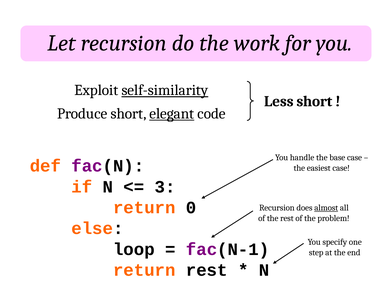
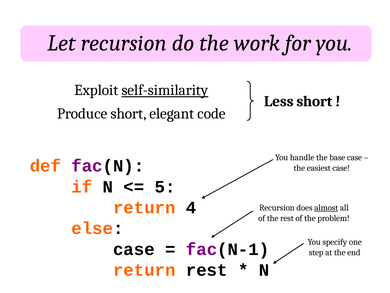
elegant underline: present -> none (172, 113)
3: 3 -> 5 (165, 186)
0: 0 -> 4 (191, 207)
loop: loop -> case (134, 249)
